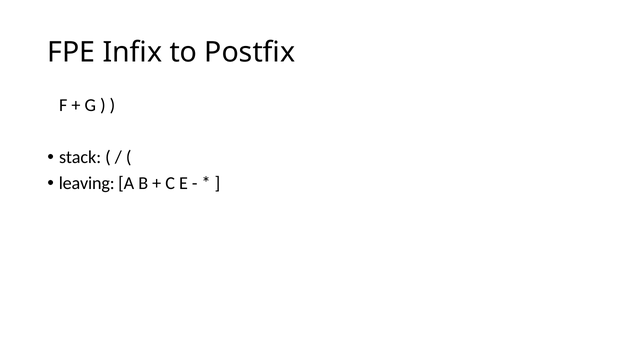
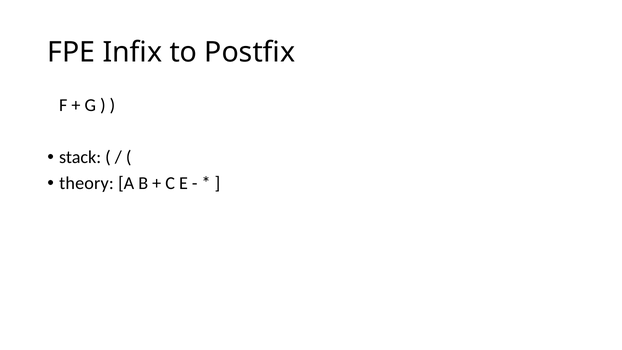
leaving: leaving -> theory (87, 183)
